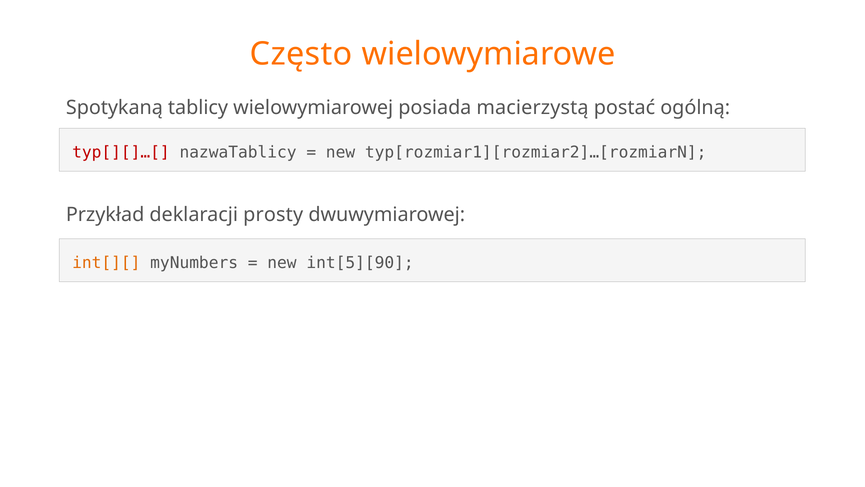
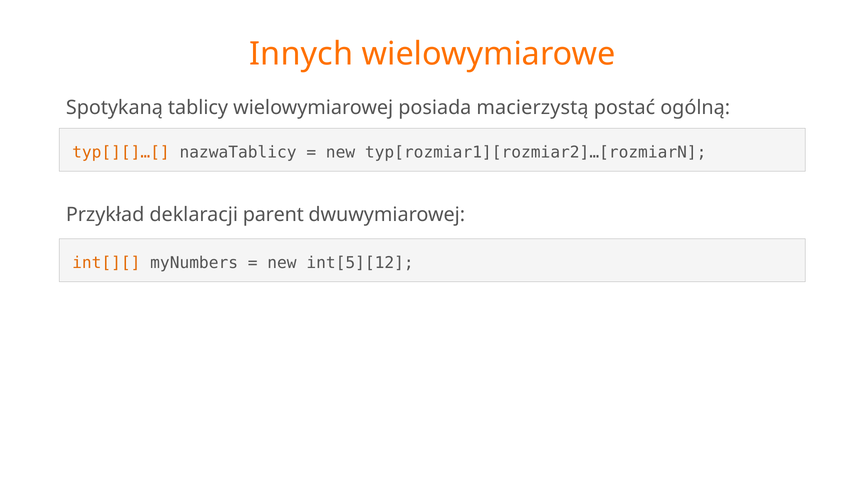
Często: Często -> Innych (301, 54)
typ[][]…[ colour: red -> orange (121, 152)
prosty: prosty -> parent (273, 215)
int[5][90: int[5][90 -> int[5][12 (360, 263)
